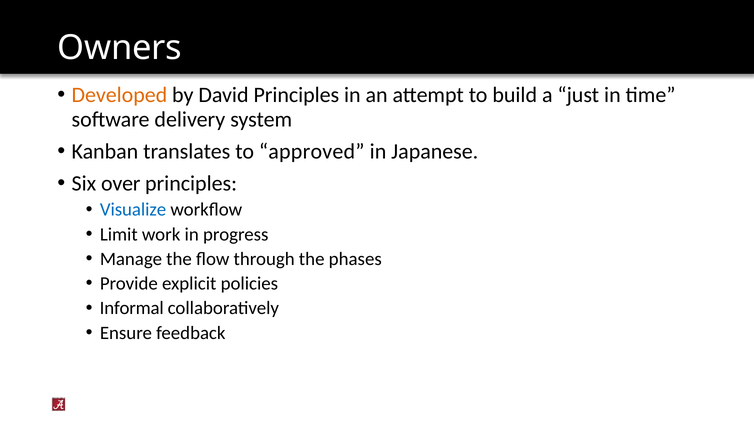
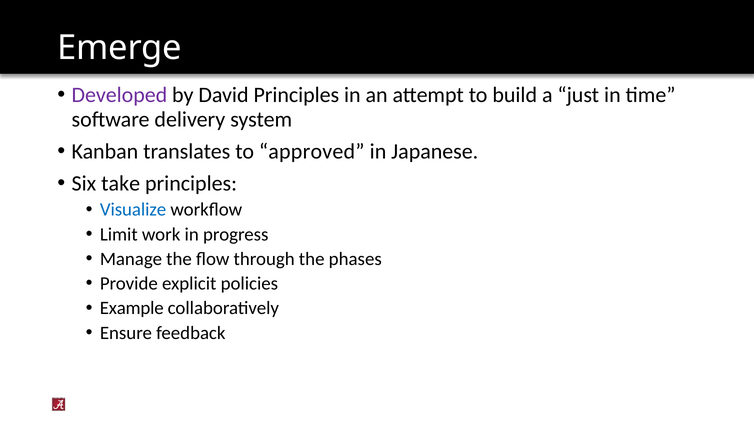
Owners: Owners -> Emerge (120, 48)
Developed colour: orange -> purple (119, 95)
over: over -> take (121, 183)
Informal: Informal -> Example (132, 308)
